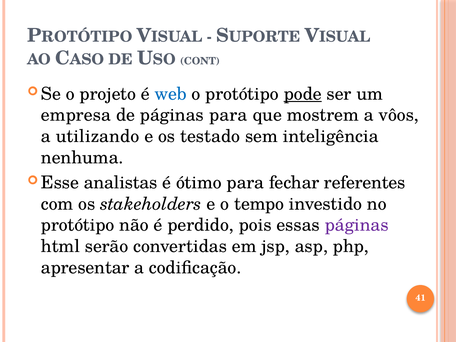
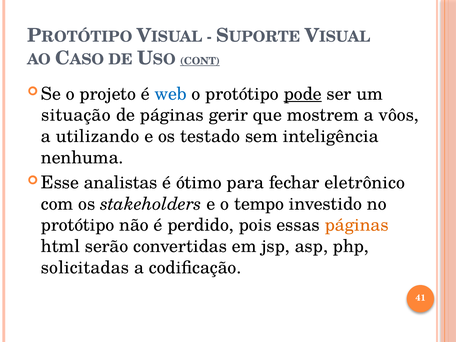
CONT underline: none -> present (200, 61)
empresa: empresa -> situação (76, 115)
páginas para: para -> gerir (228, 115)
referentes: referentes -> eletrônico (365, 183)
páginas colour: purple -> orange (357, 225)
apresentar: apresentar -> solicitadas (85, 268)
